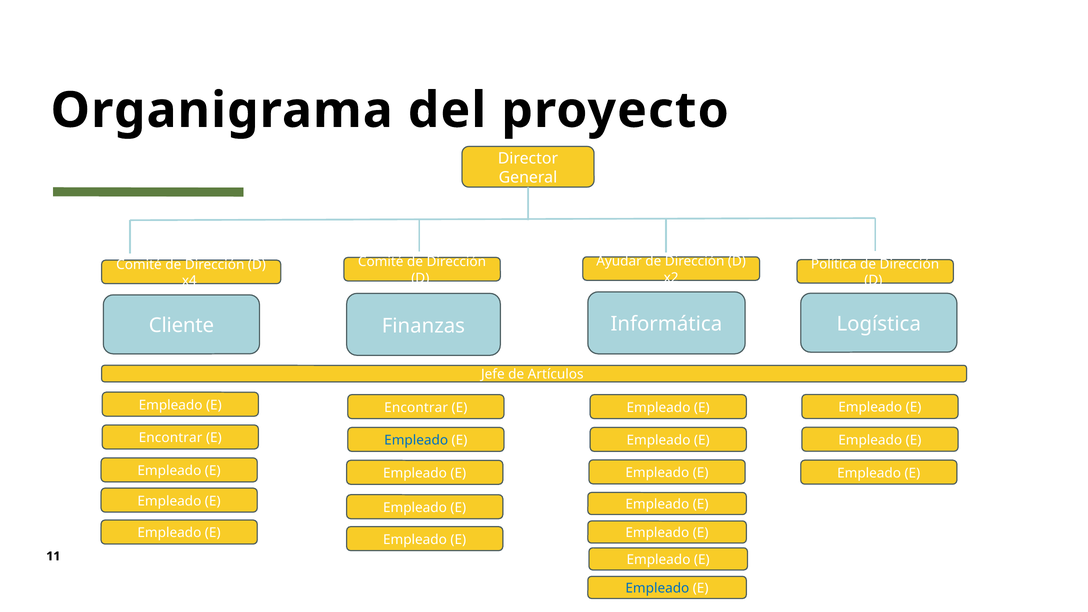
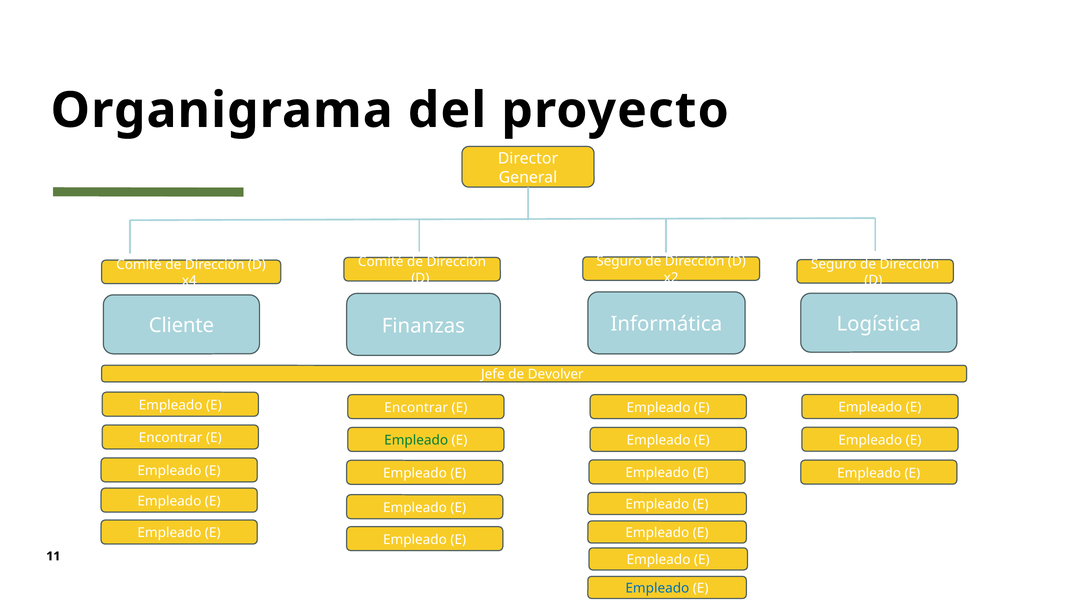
Ayudar: Ayudar -> Seguro (619, 261)
Política: Política -> Seguro (834, 264)
Artículos: Artículos -> Devolver (556, 375)
Empleado colour: blue -> green (416, 440)
